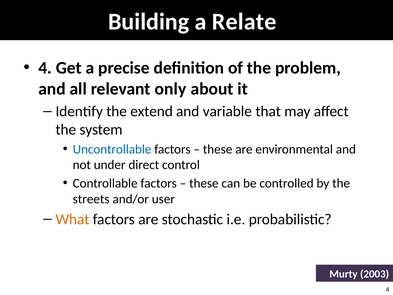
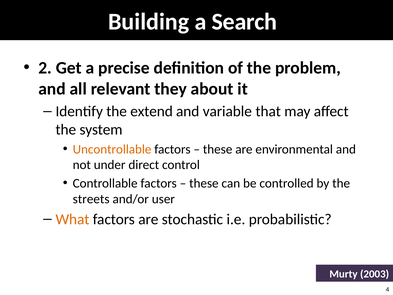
Relate: Relate -> Search (244, 22)
4: 4 -> 2 (45, 68)
only: only -> they (171, 89)
Uncontrollable colour: blue -> orange (112, 149)
